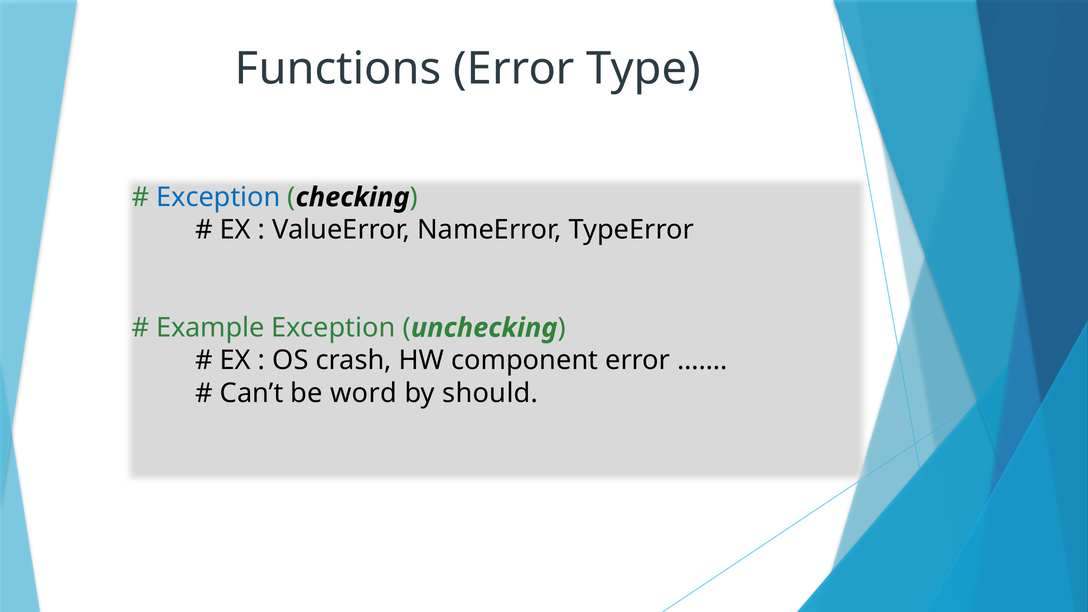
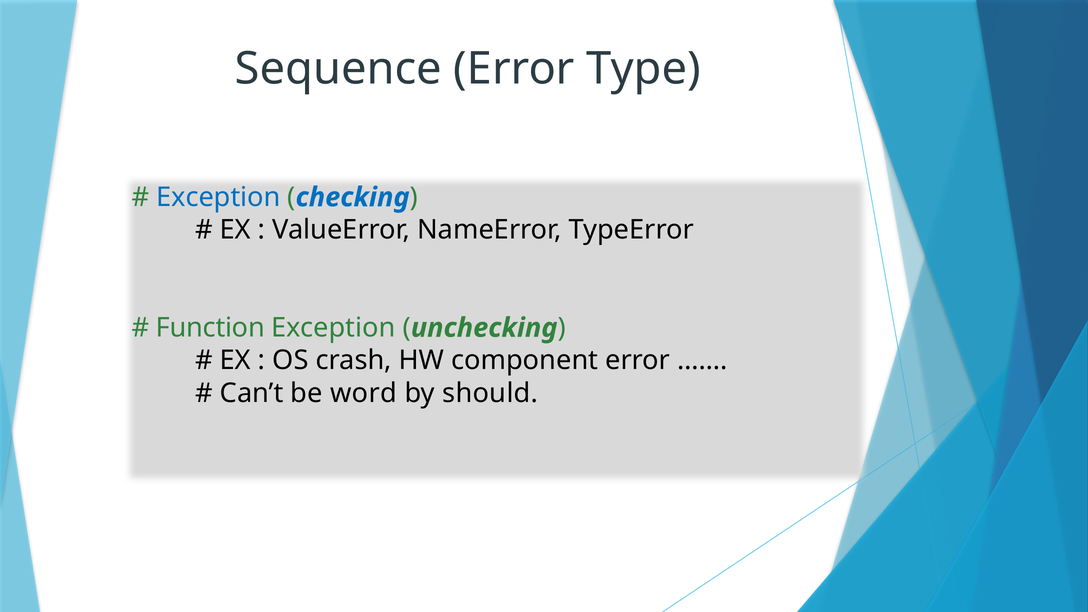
Functions: Functions -> Sequence (338, 69)
checking colour: black -> blue (353, 197)
Example: Example -> Function (210, 328)
